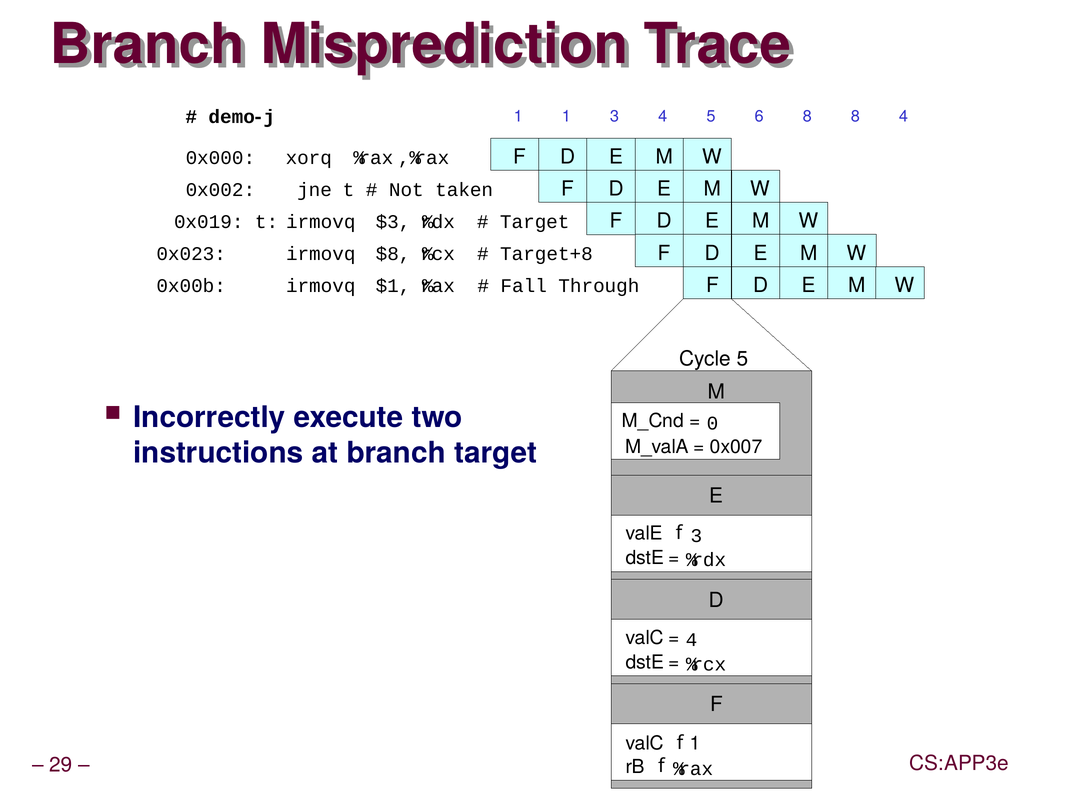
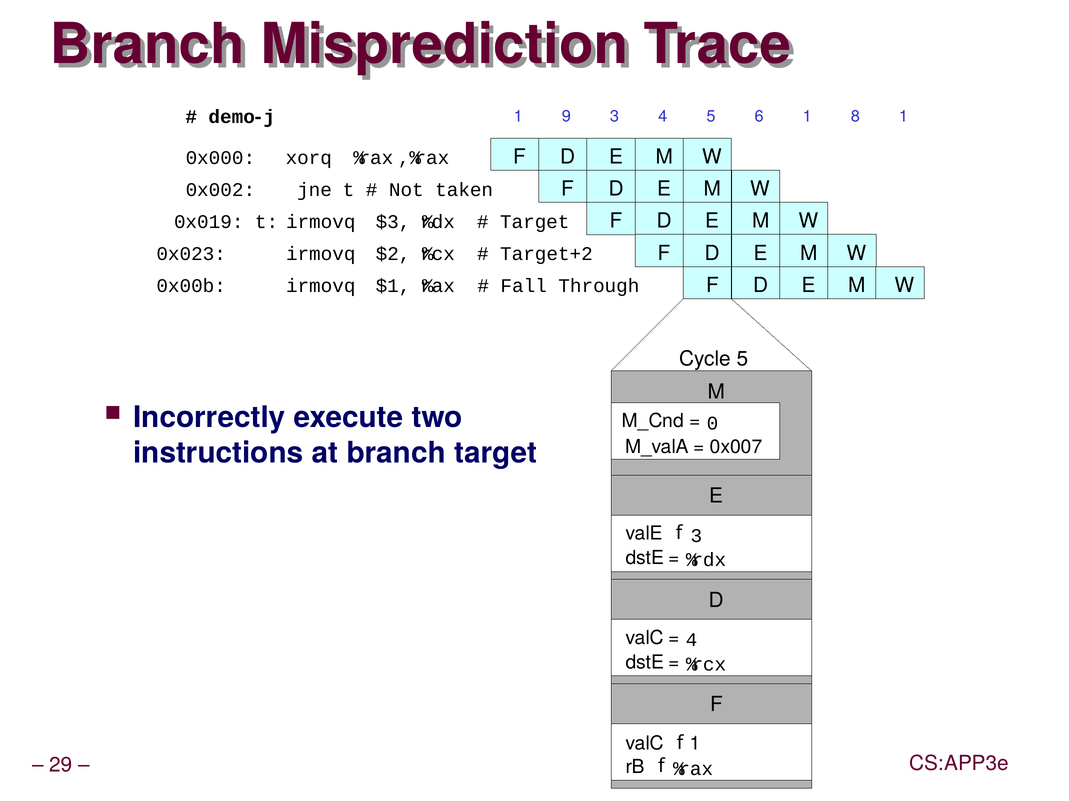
1 1: 1 -> 9 (566, 116)
6 8: 8 -> 1 (807, 116)
8 4: 4 -> 1 (903, 116)
$8: $8 -> $2 (393, 254)
Target+8: Target+8 -> Target+2 (546, 254)
